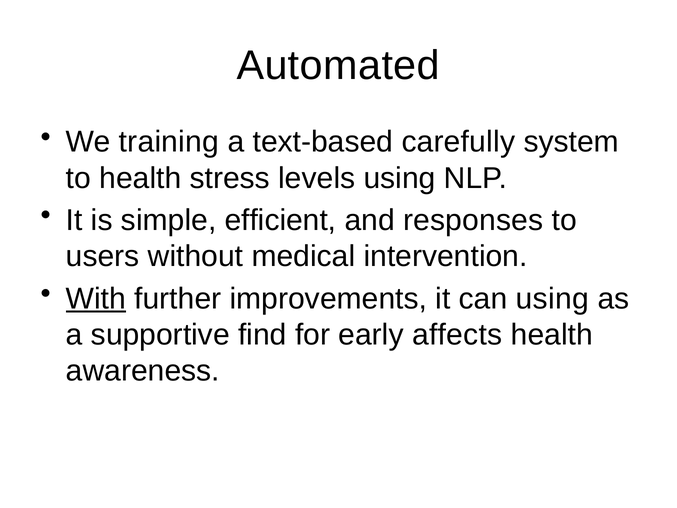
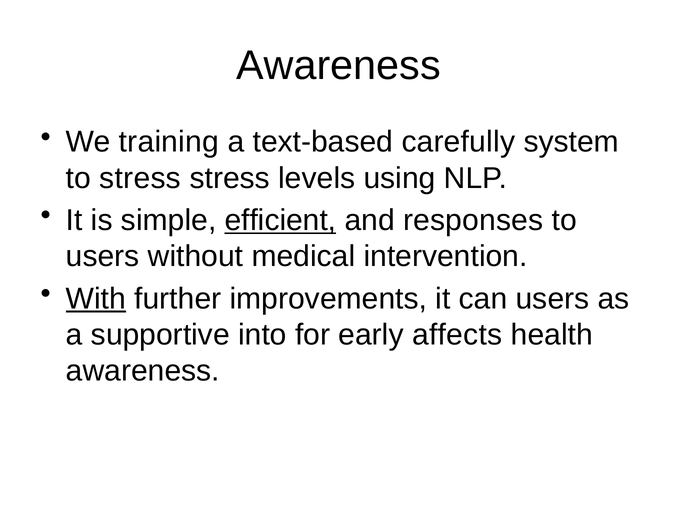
Automated: Automated -> Awareness (338, 66)
to health: health -> stress (140, 178)
efficient underline: none -> present (280, 220)
can using: using -> users (553, 298)
find: find -> into (262, 335)
